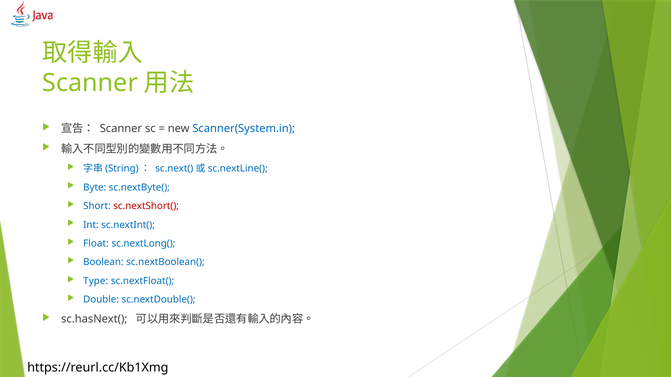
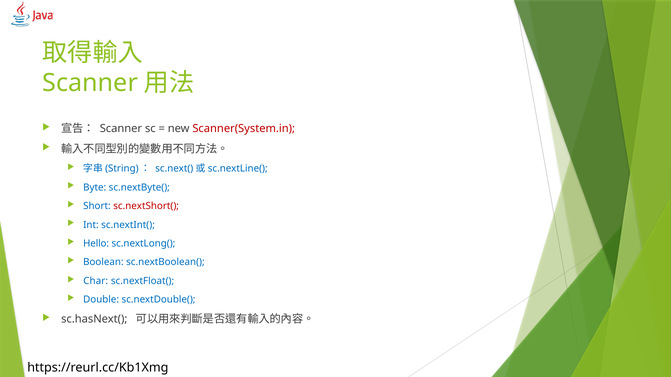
Scanner(System.in colour: blue -> red (244, 129)
Float: Float -> Hello (96, 244)
Type: Type -> Char (96, 281)
